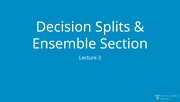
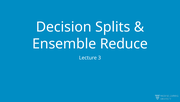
Section: Section -> Reduce (124, 44)
